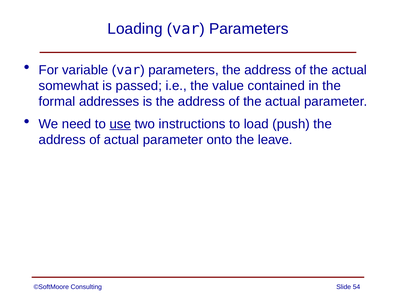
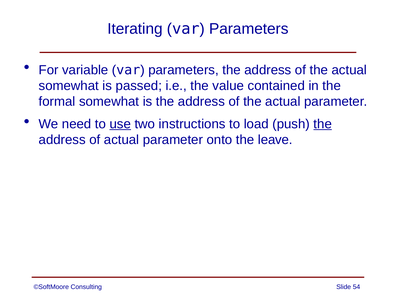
Loading: Loading -> Iterating (135, 29)
formal addresses: addresses -> somewhat (109, 102)
the underline: none -> present (323, 124)
